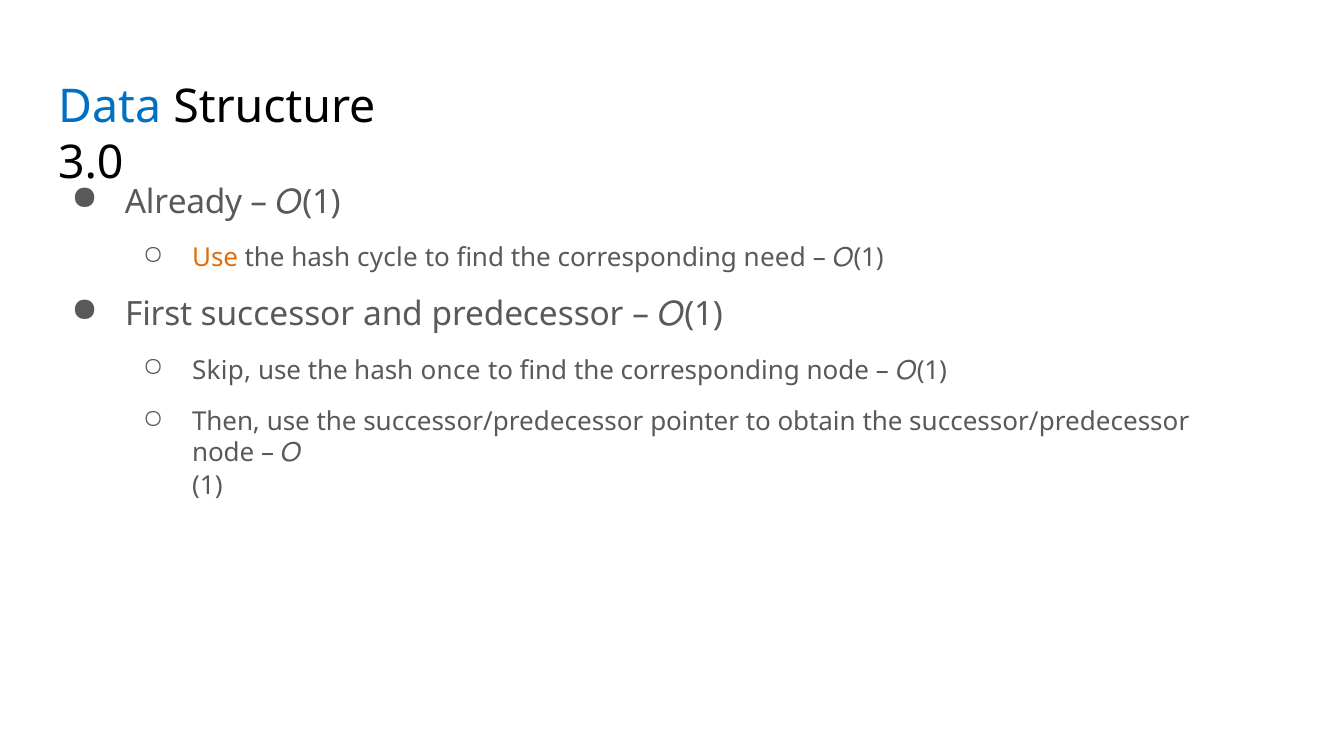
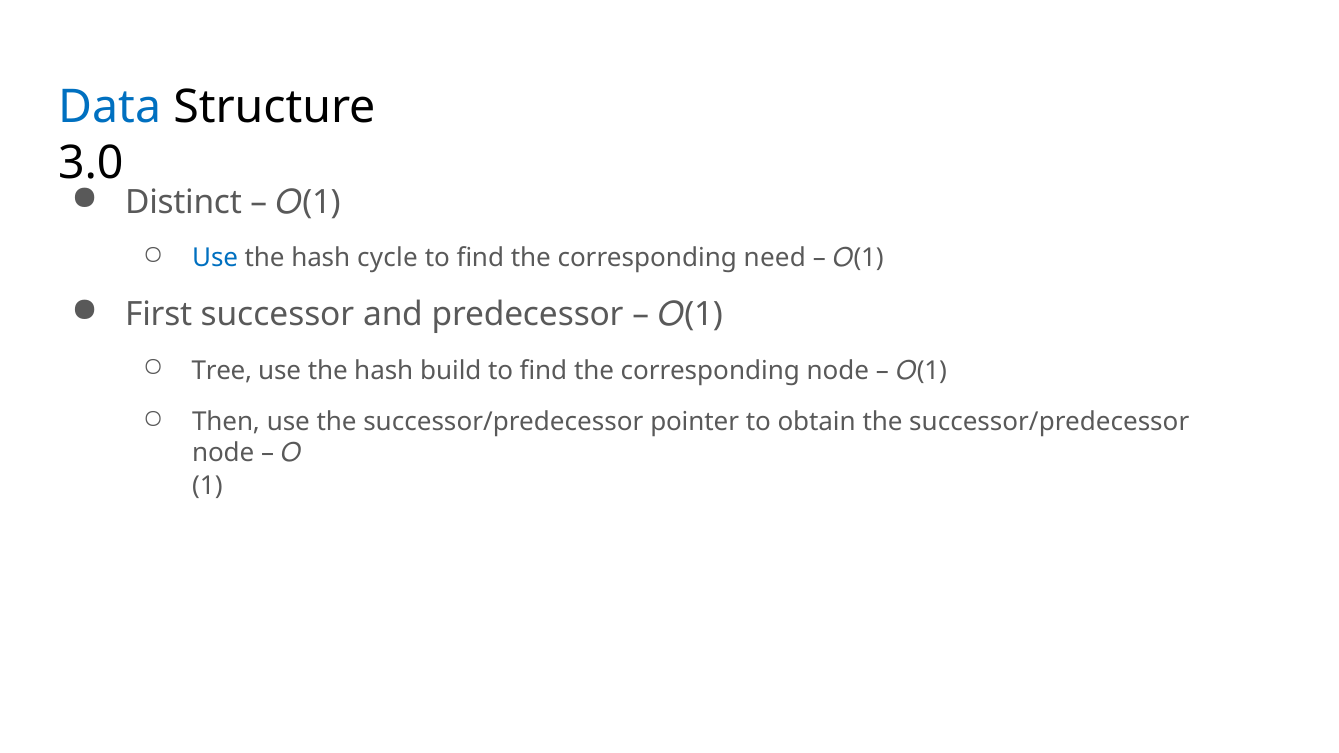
Already: Already -> Distinct (183, 202)
Use colour: orange -> blue (215, 258)
Skip: Skip -> Tree (222, 371)
once: once -> build (451, 371)
